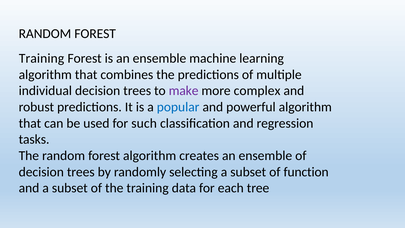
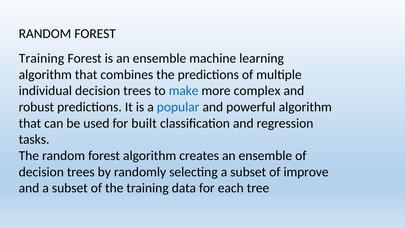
make colour: purple -> blue (184, 91)
such: such -> built (144, 123)
function: function -> improve (306, 172)
